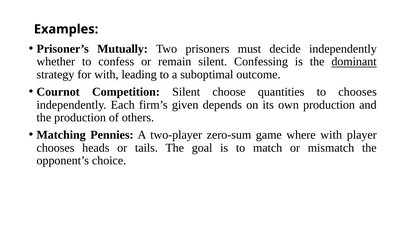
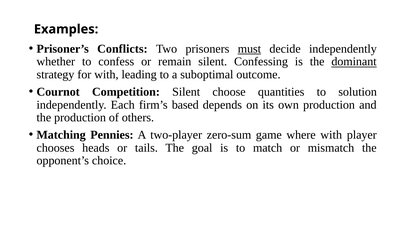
Mutually: Mutually -> Conflicts (122, 49)
must underline: none -> present (249, 49)
to chooses: chooses -> solution (358, 92)
given: given -> based (185, 105)
